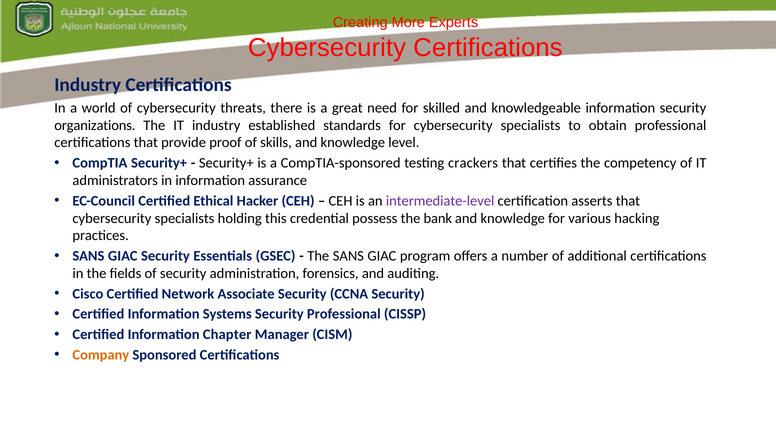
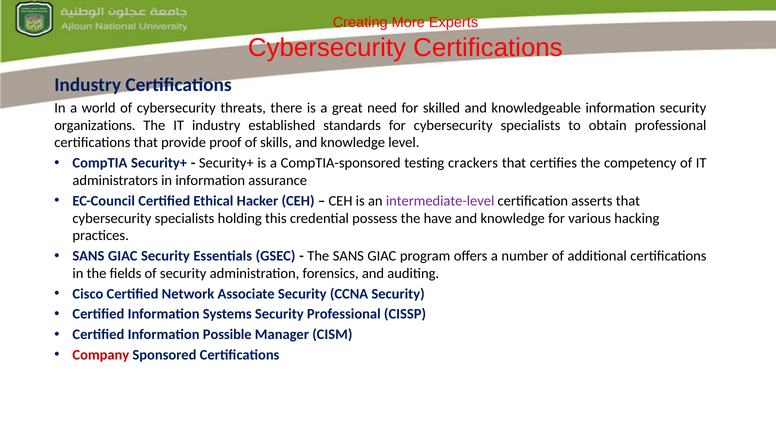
bank: bank -> have (438, 219)
Chapter: Chapter -> Possible (227, 335)
Company colour: orange -> red (101, 355)
